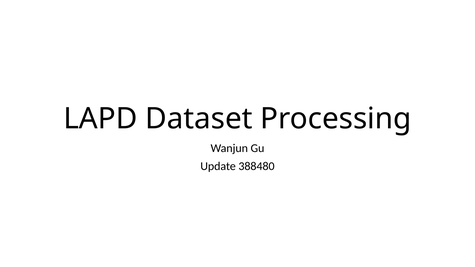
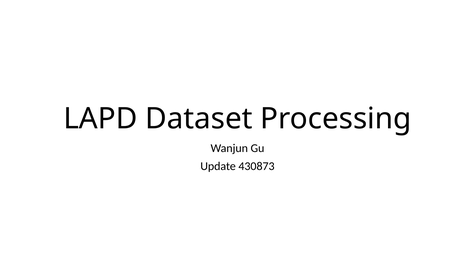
388480: 388480 -> 430873 (257, 166)
